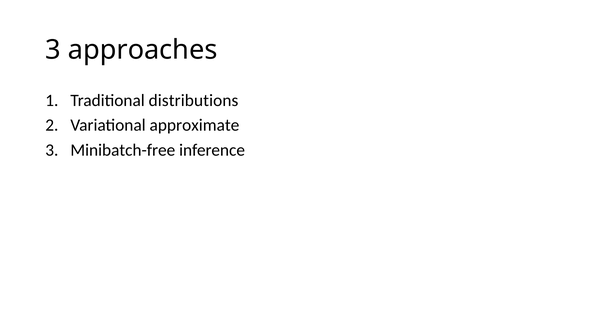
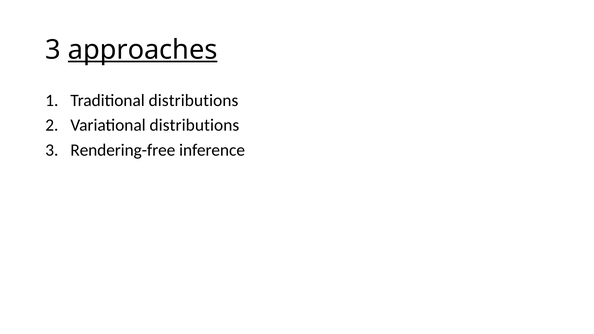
approaches underline: none -> present (143, 50)
Variational approximate: approximate -> distributions (194, 125)
Minibatch-free: Minibatch-free -> Rendering-free (123, 150)
